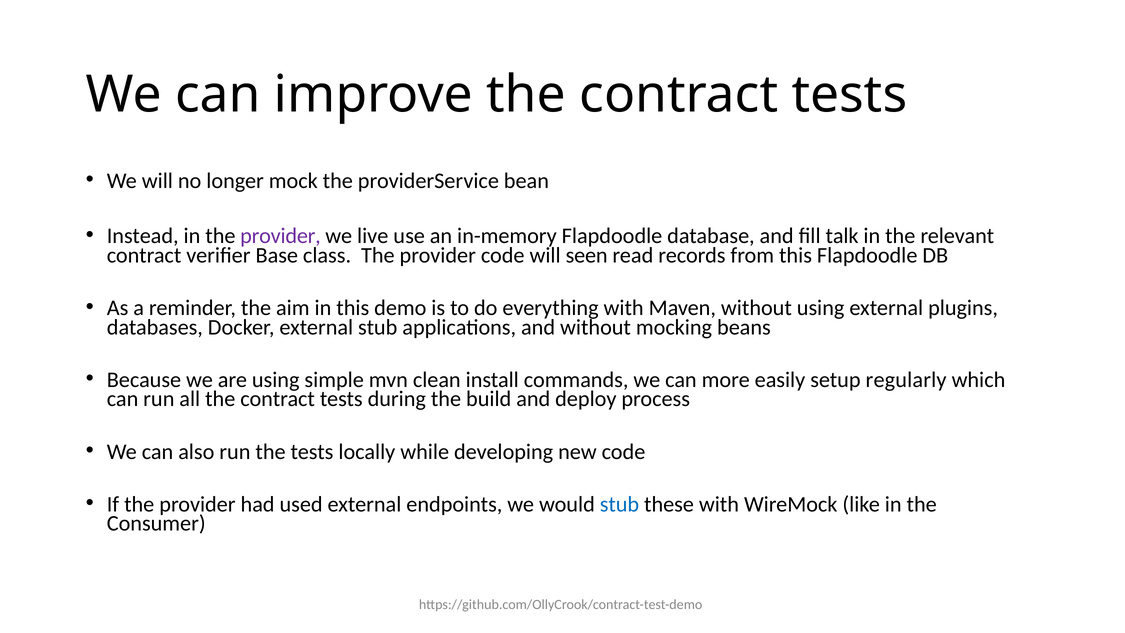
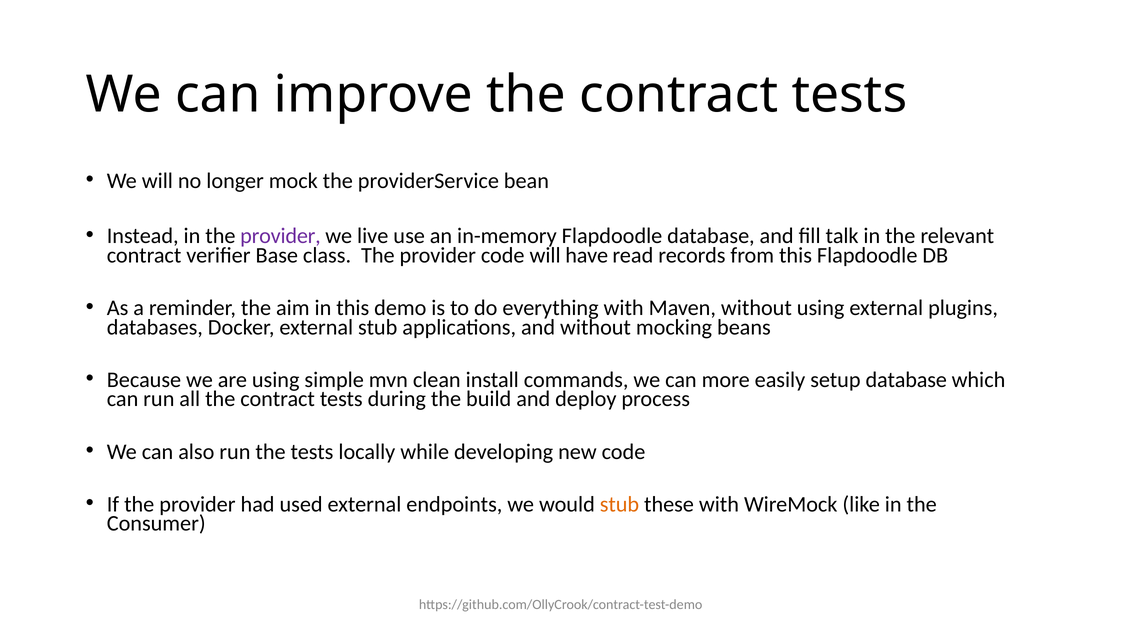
seen: seen -> have (587, 255)
setup regularly: regularly -> database (906, 380)
stub colour: blue -> orange (619, 504)
